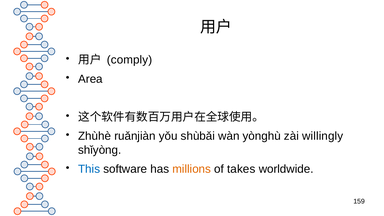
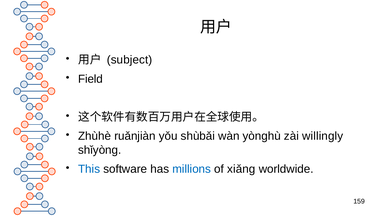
comply: comply -> subject (130, 60)
Area: Area -> Field (90, 79)
millions colour: orange -> blue (192, 169)
takes: takes -> xiǎng (241, 169)
